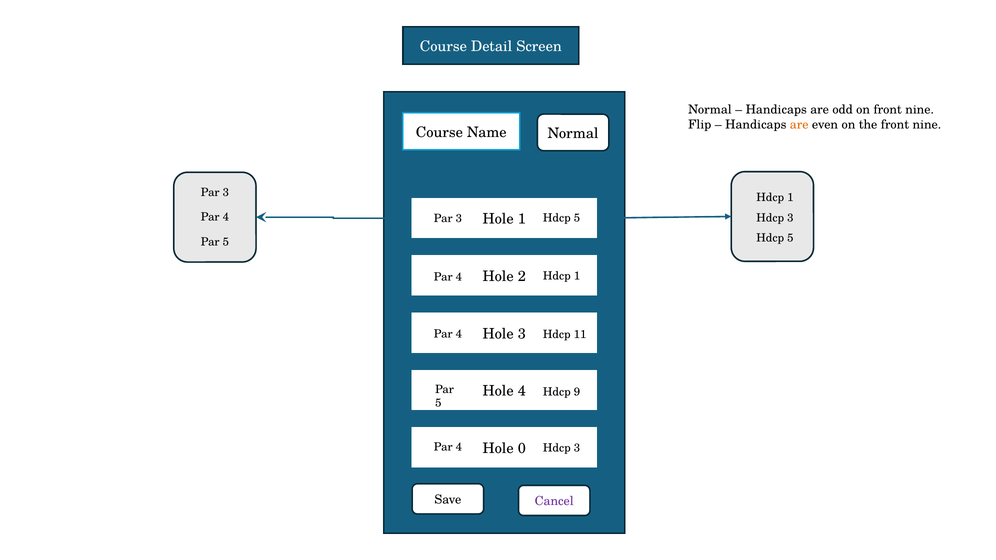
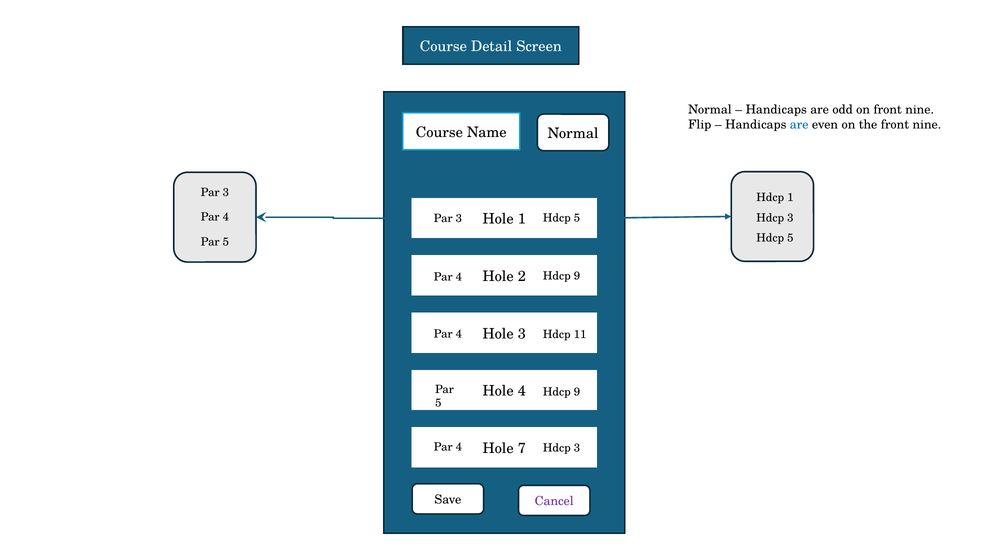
are colour: orange -> blue (799, 125)
1: 1 -> 9 (577, 276)
0: 0 -> 7 (522, 449)
